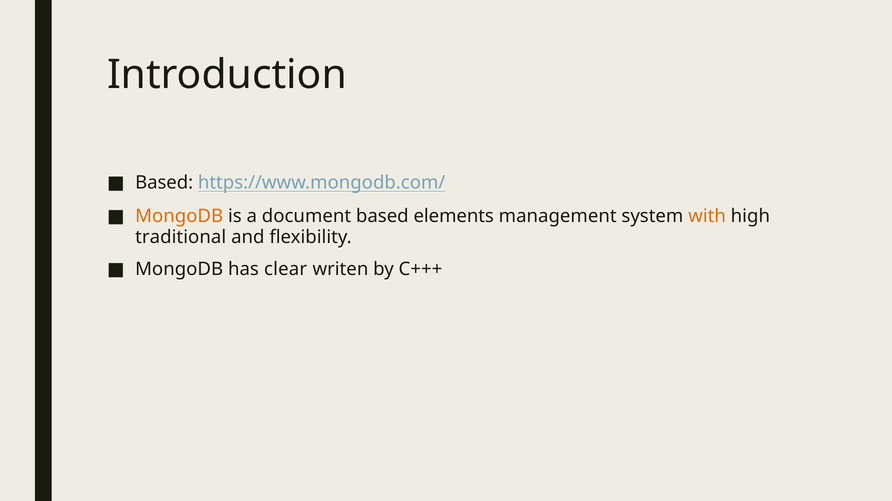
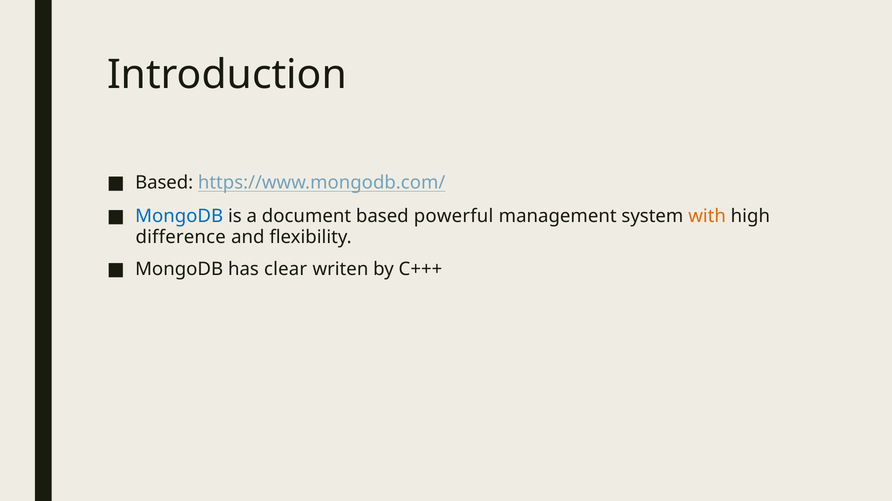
MongoDB colour: orange -> blue (179, 216)
elements: elements -> powerful (454, 216)
traditional: traditional -> difference (181, 237)
